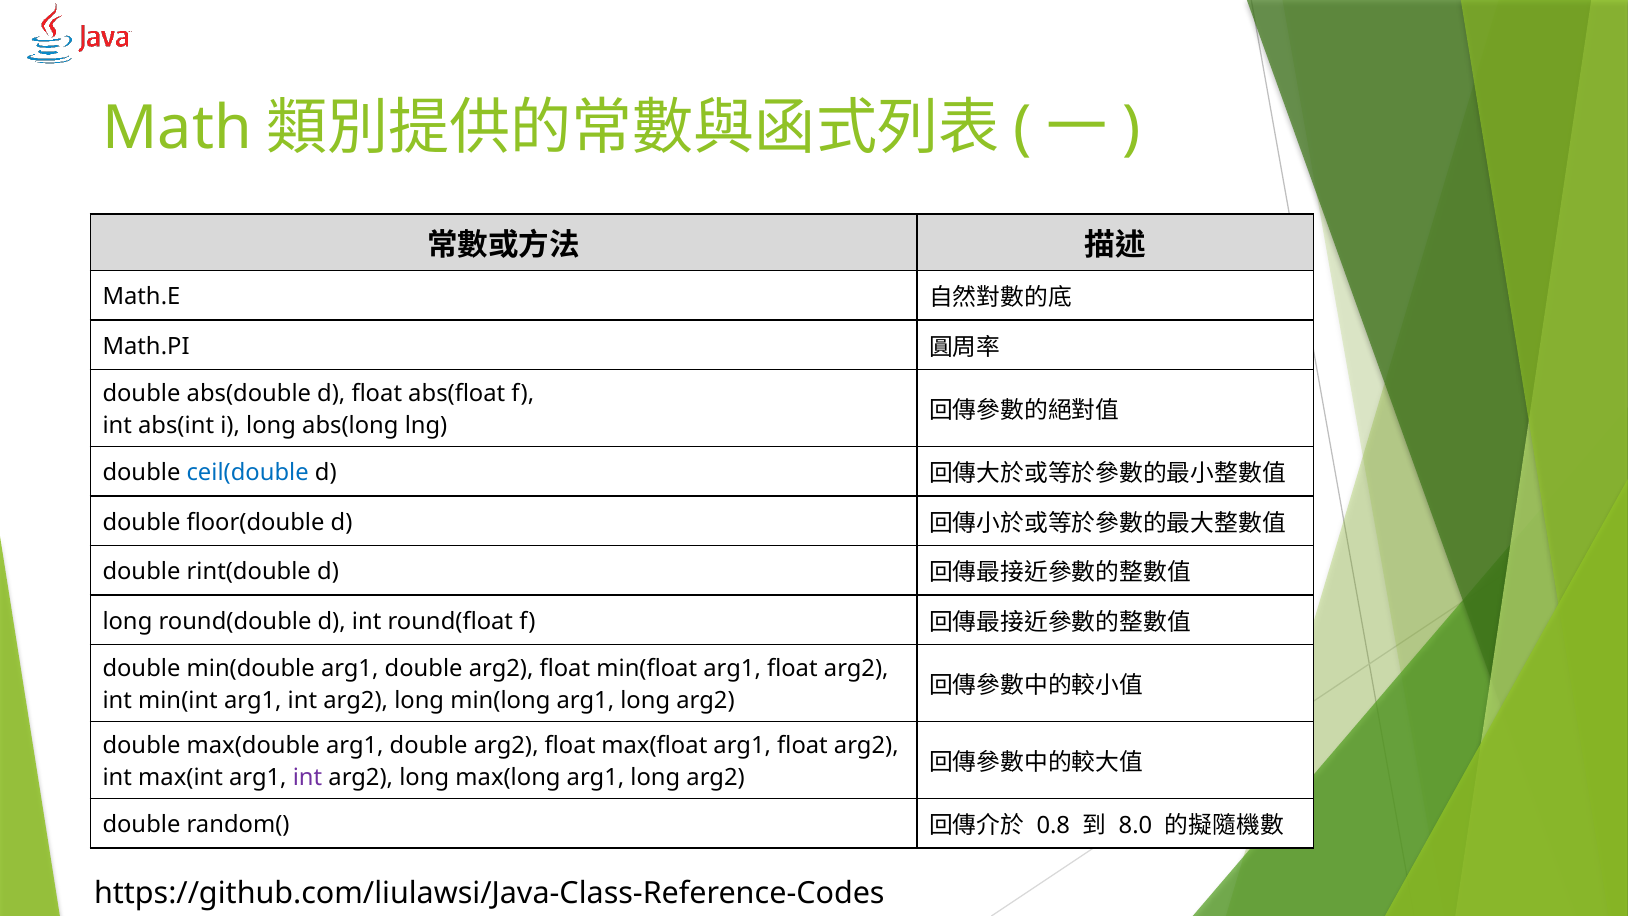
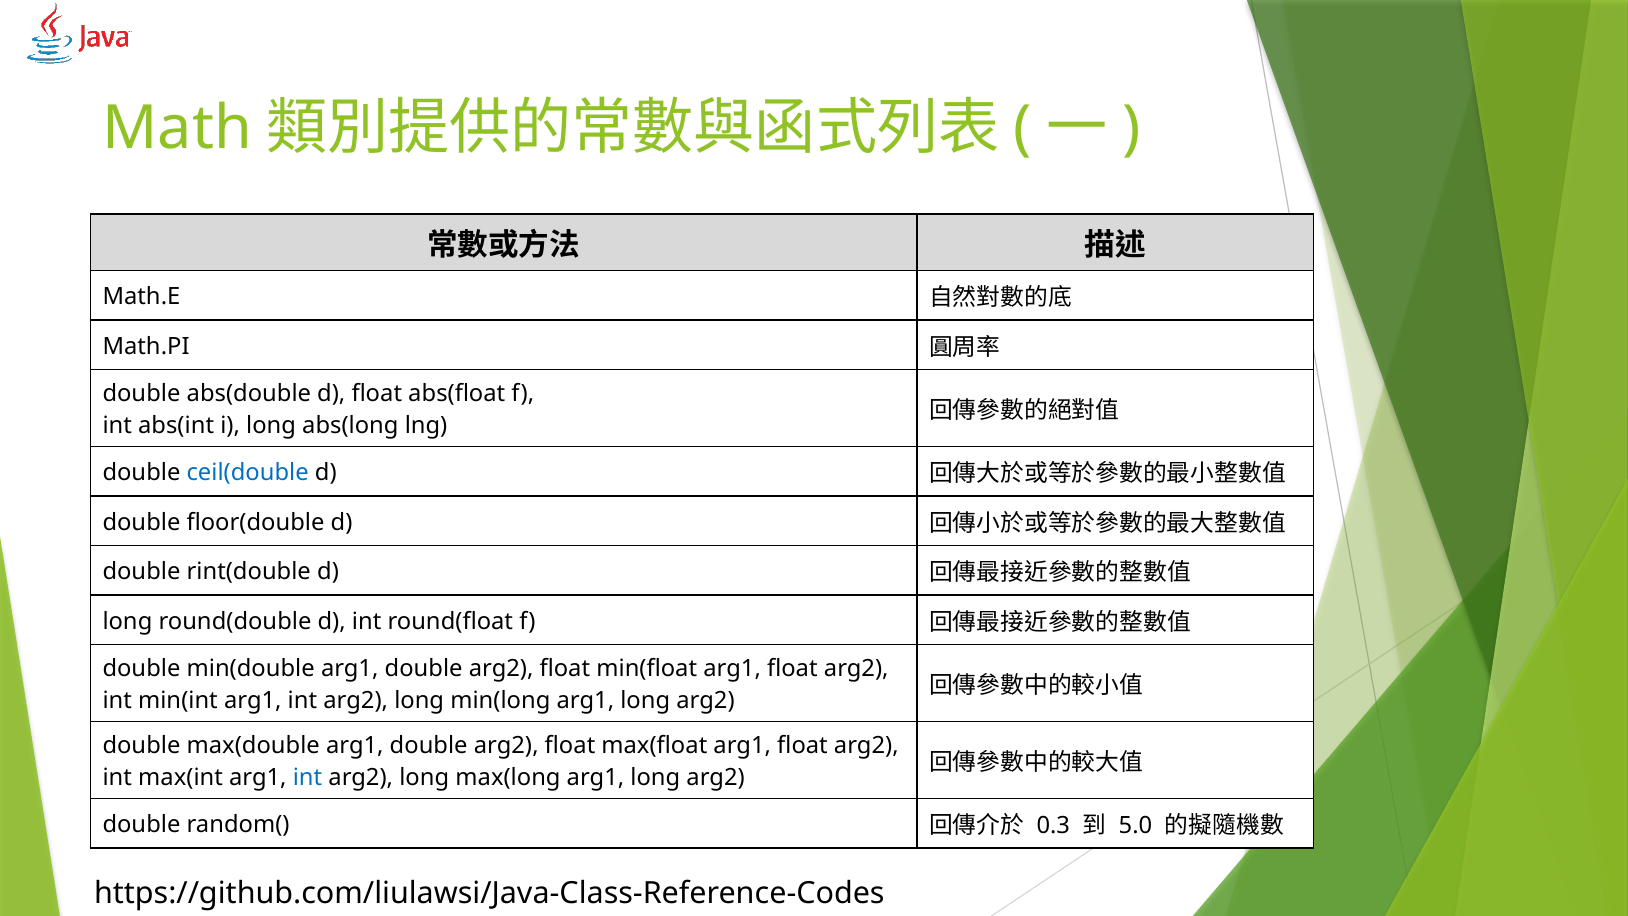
int colour: purple -> blue (308, 777)
0.8: 0.8 -> 0.3 (1053, 826)
8.0: 8.0 -> 5.0 (1135, 826)
